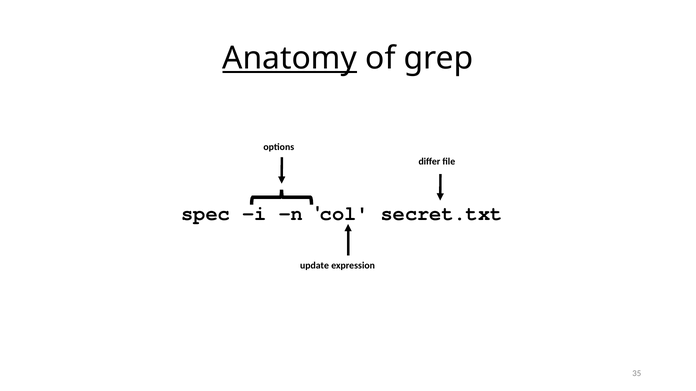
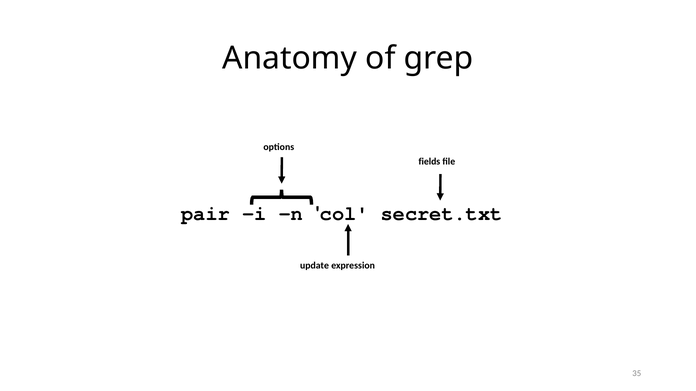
Anatomy underline: present -> none (290, 58)
differ: differ -> fields (429, 162)
spec: spec -> pair (206, 214)
